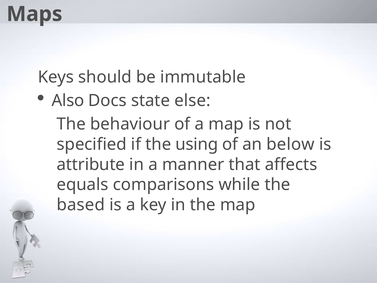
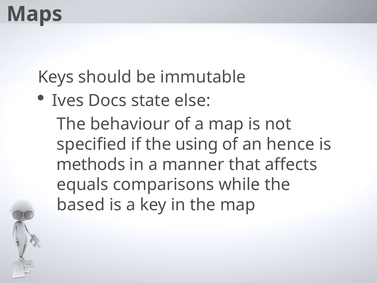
Also: Also -> Ives (68, 101)
below: below -> hence (291, 144)
attribute: attribute -> methods (91, 164)
